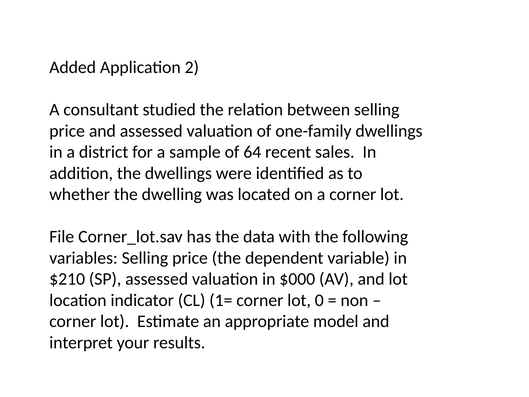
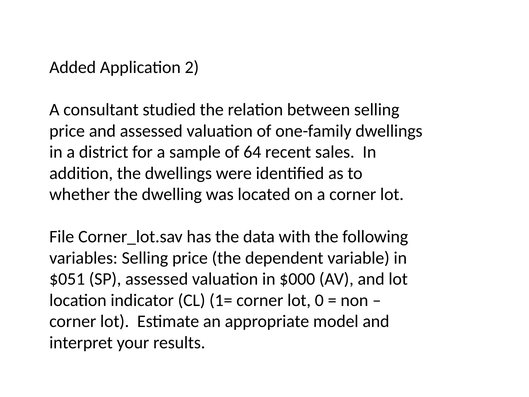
$210: $210 -> $051 (67, 279)
